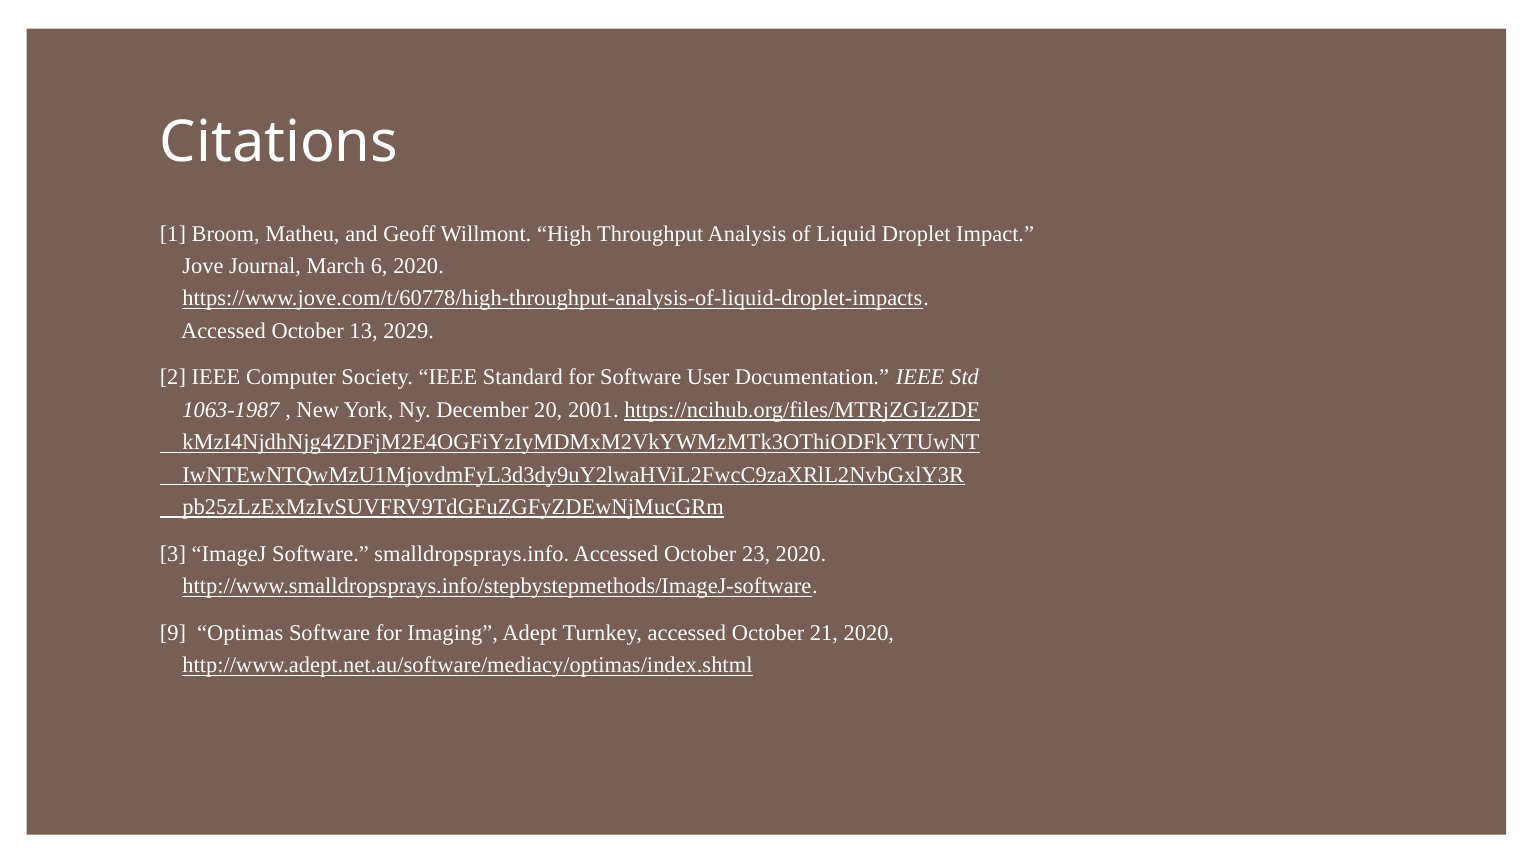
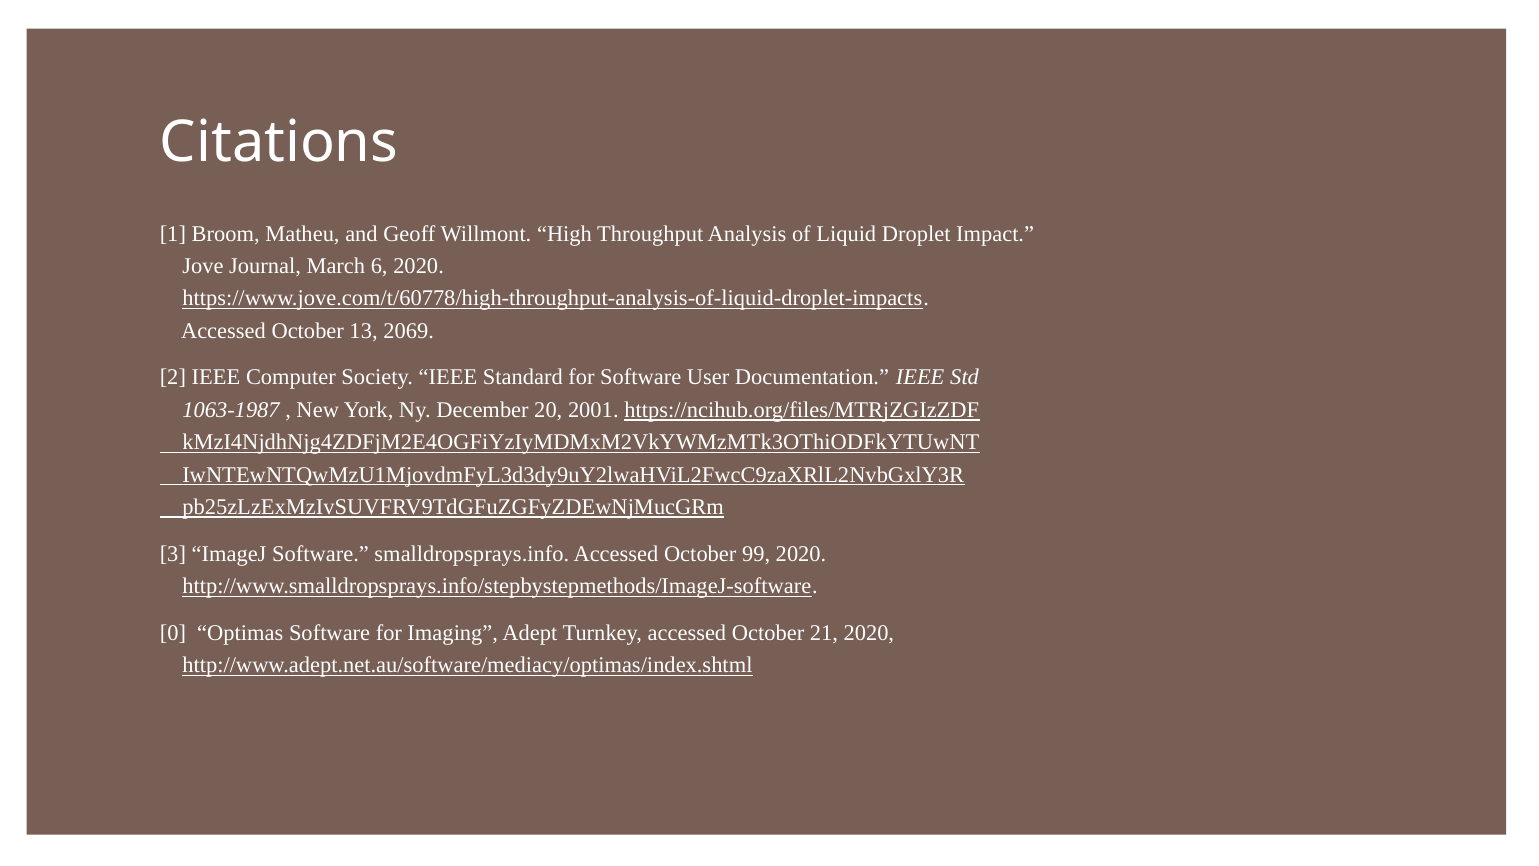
2029: 2029 -> 2069 (409, 331)
23: 23 -> 99 (756, 554)
9: 9 -> 0 (173, 633)
